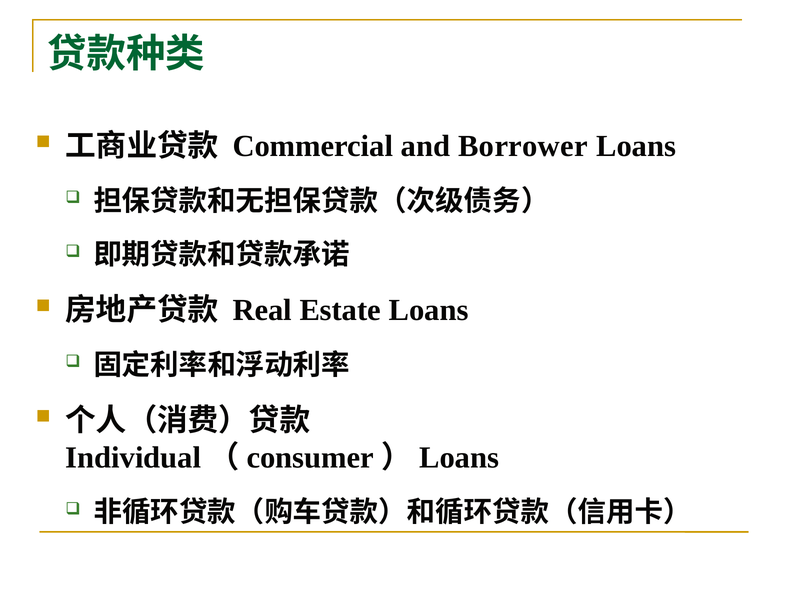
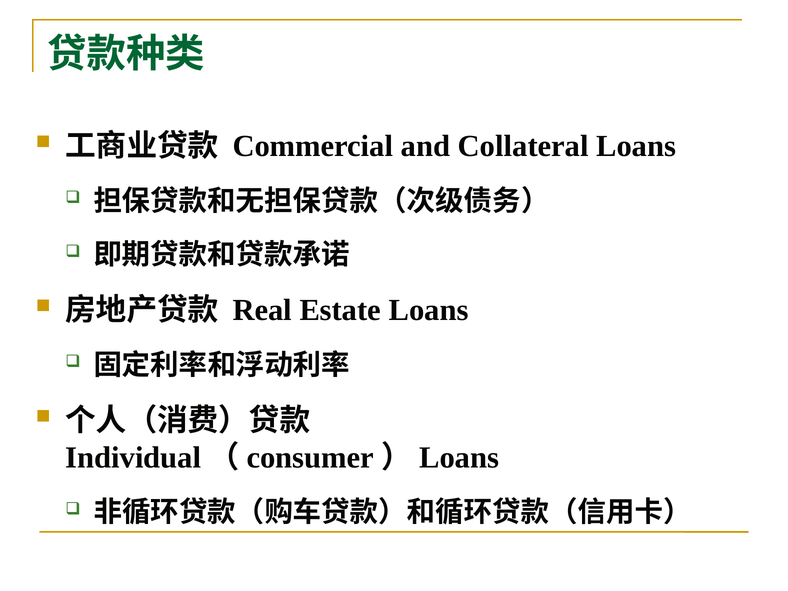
Borrower: Borrower -> Collateral (523, 146)
